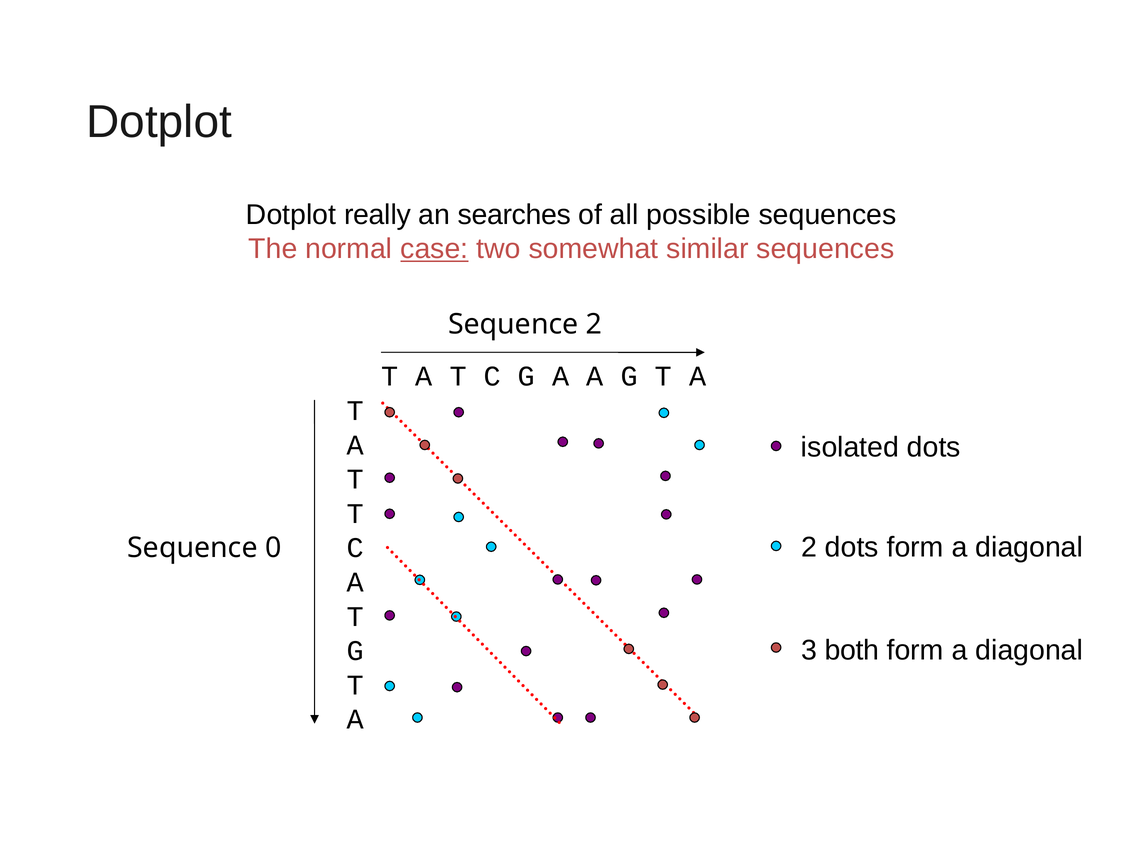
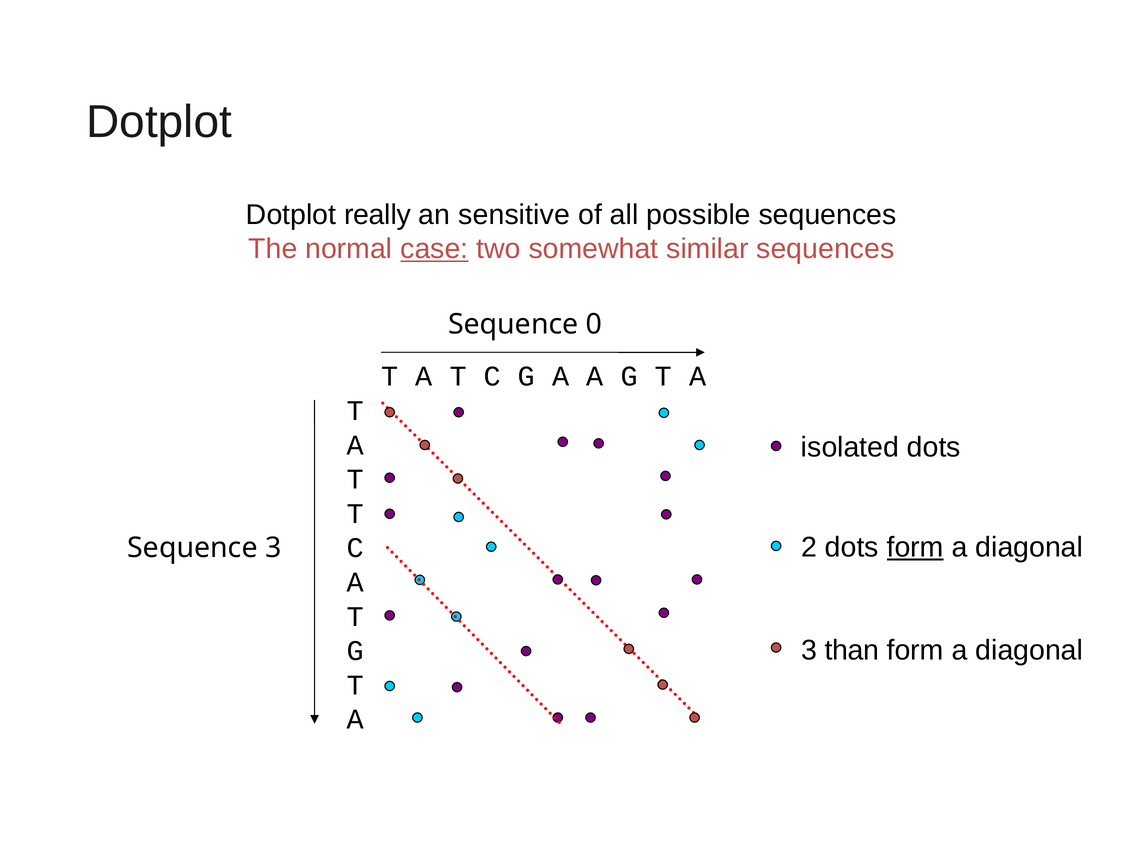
searches: searches -> sensitive (514, 215)
Sequence 2: 2 -> 0 (594, 324)
form underline: none -> present (915, 547)
Sequence 0: 0 -> 3 (273, 548)
both: both -> than (852, 650)
